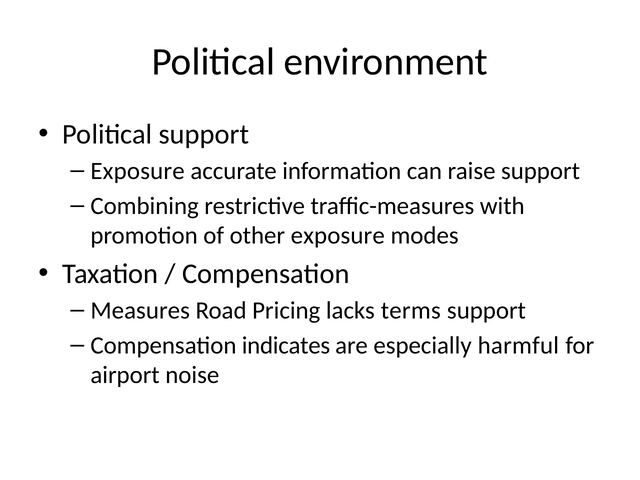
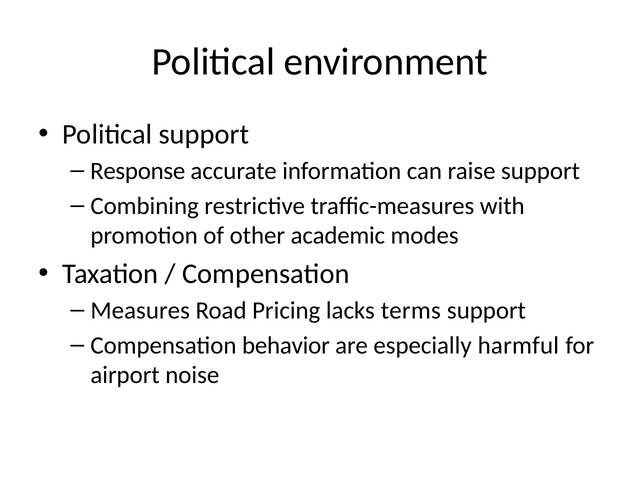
Exposure: Exposure -> Response (138, 171)
other exposure: exposure -> academic (338, 236)
indicates: indicates -> behavior (286, 345)
